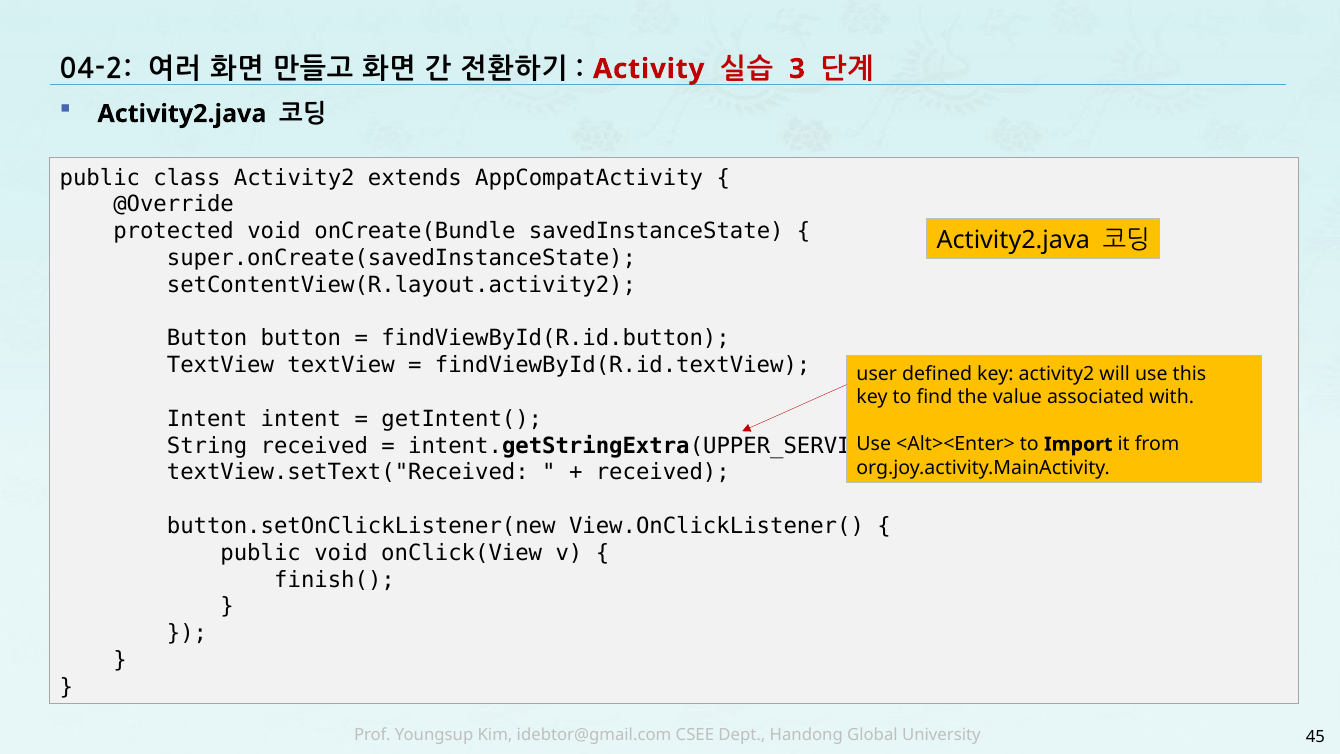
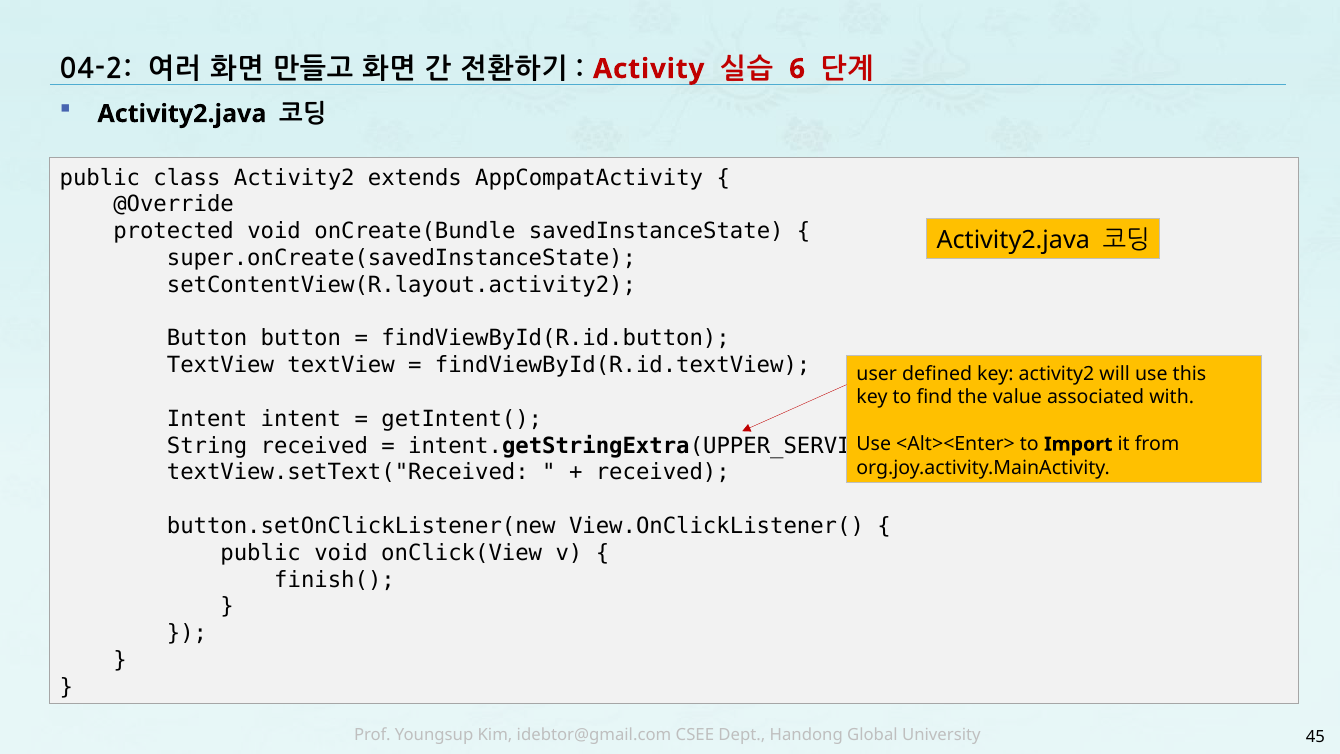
3: 3 -> 6 (797, 69)
